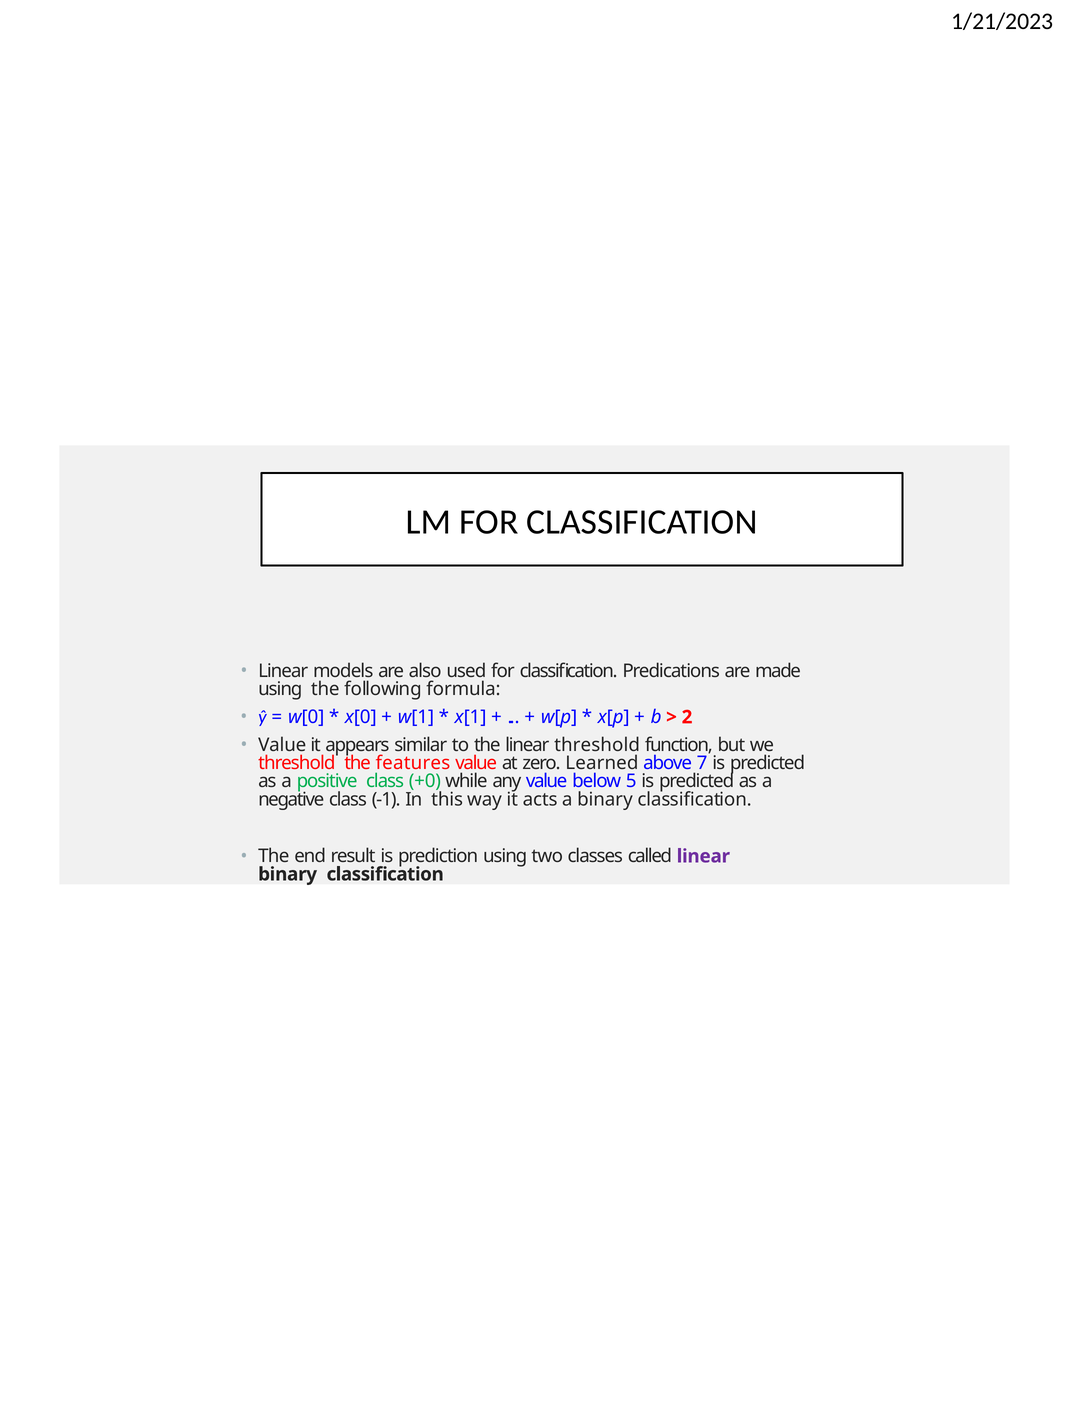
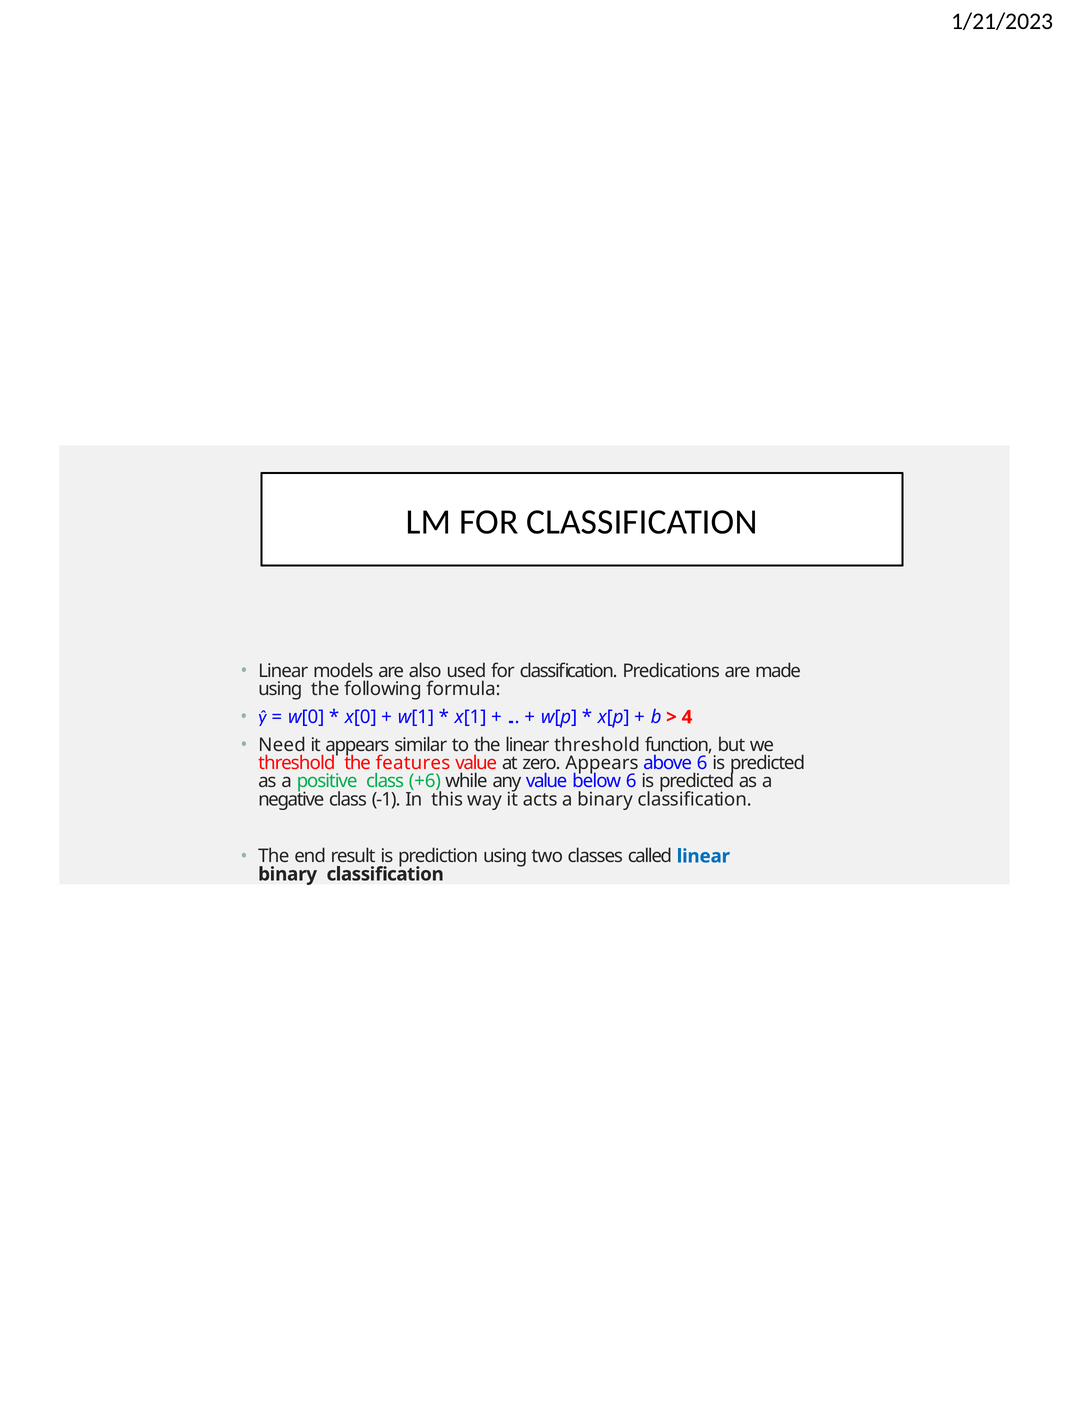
2: 2 -> 4 (687, 717)
Value: Value -> Need (282, 745)
zero Learned: Learned -> Appears (602, 763)
above 7: 7 -> 6 (702, 763)
+0: +0 -> +6 (425, 781)
below 5: 5 -> 6 (631, 781)
linear colour: purple -> blue (703, 856)
